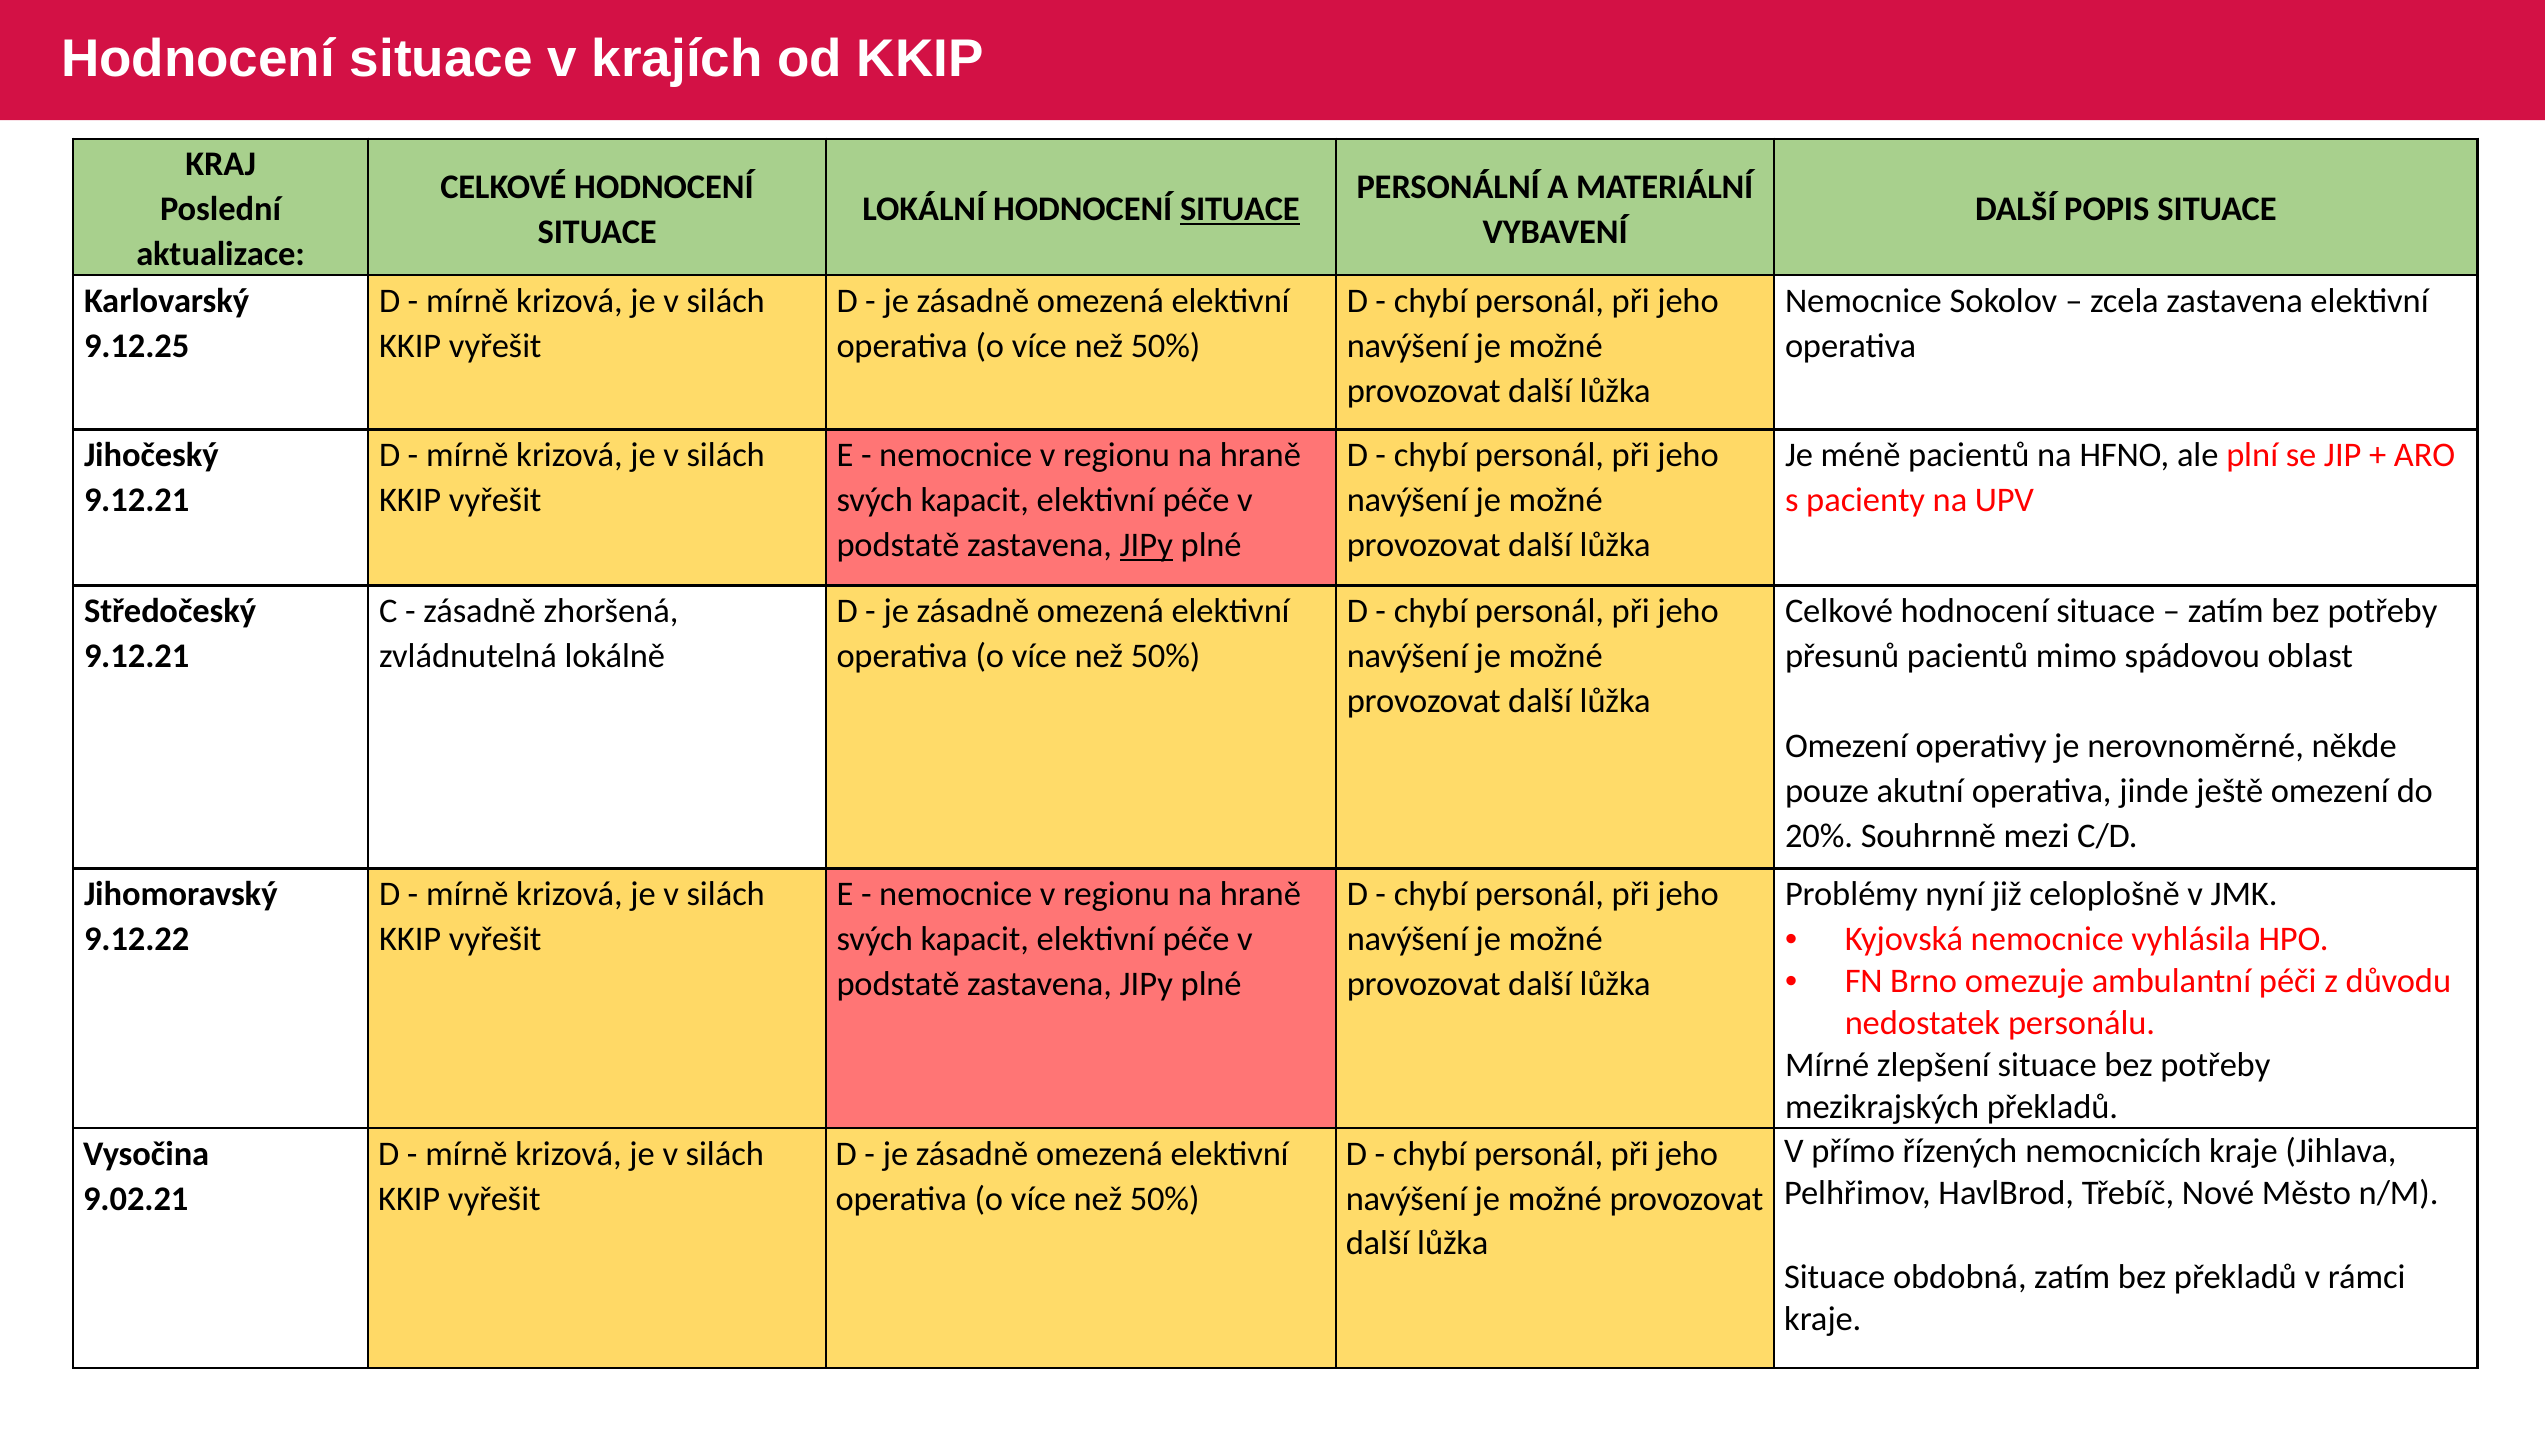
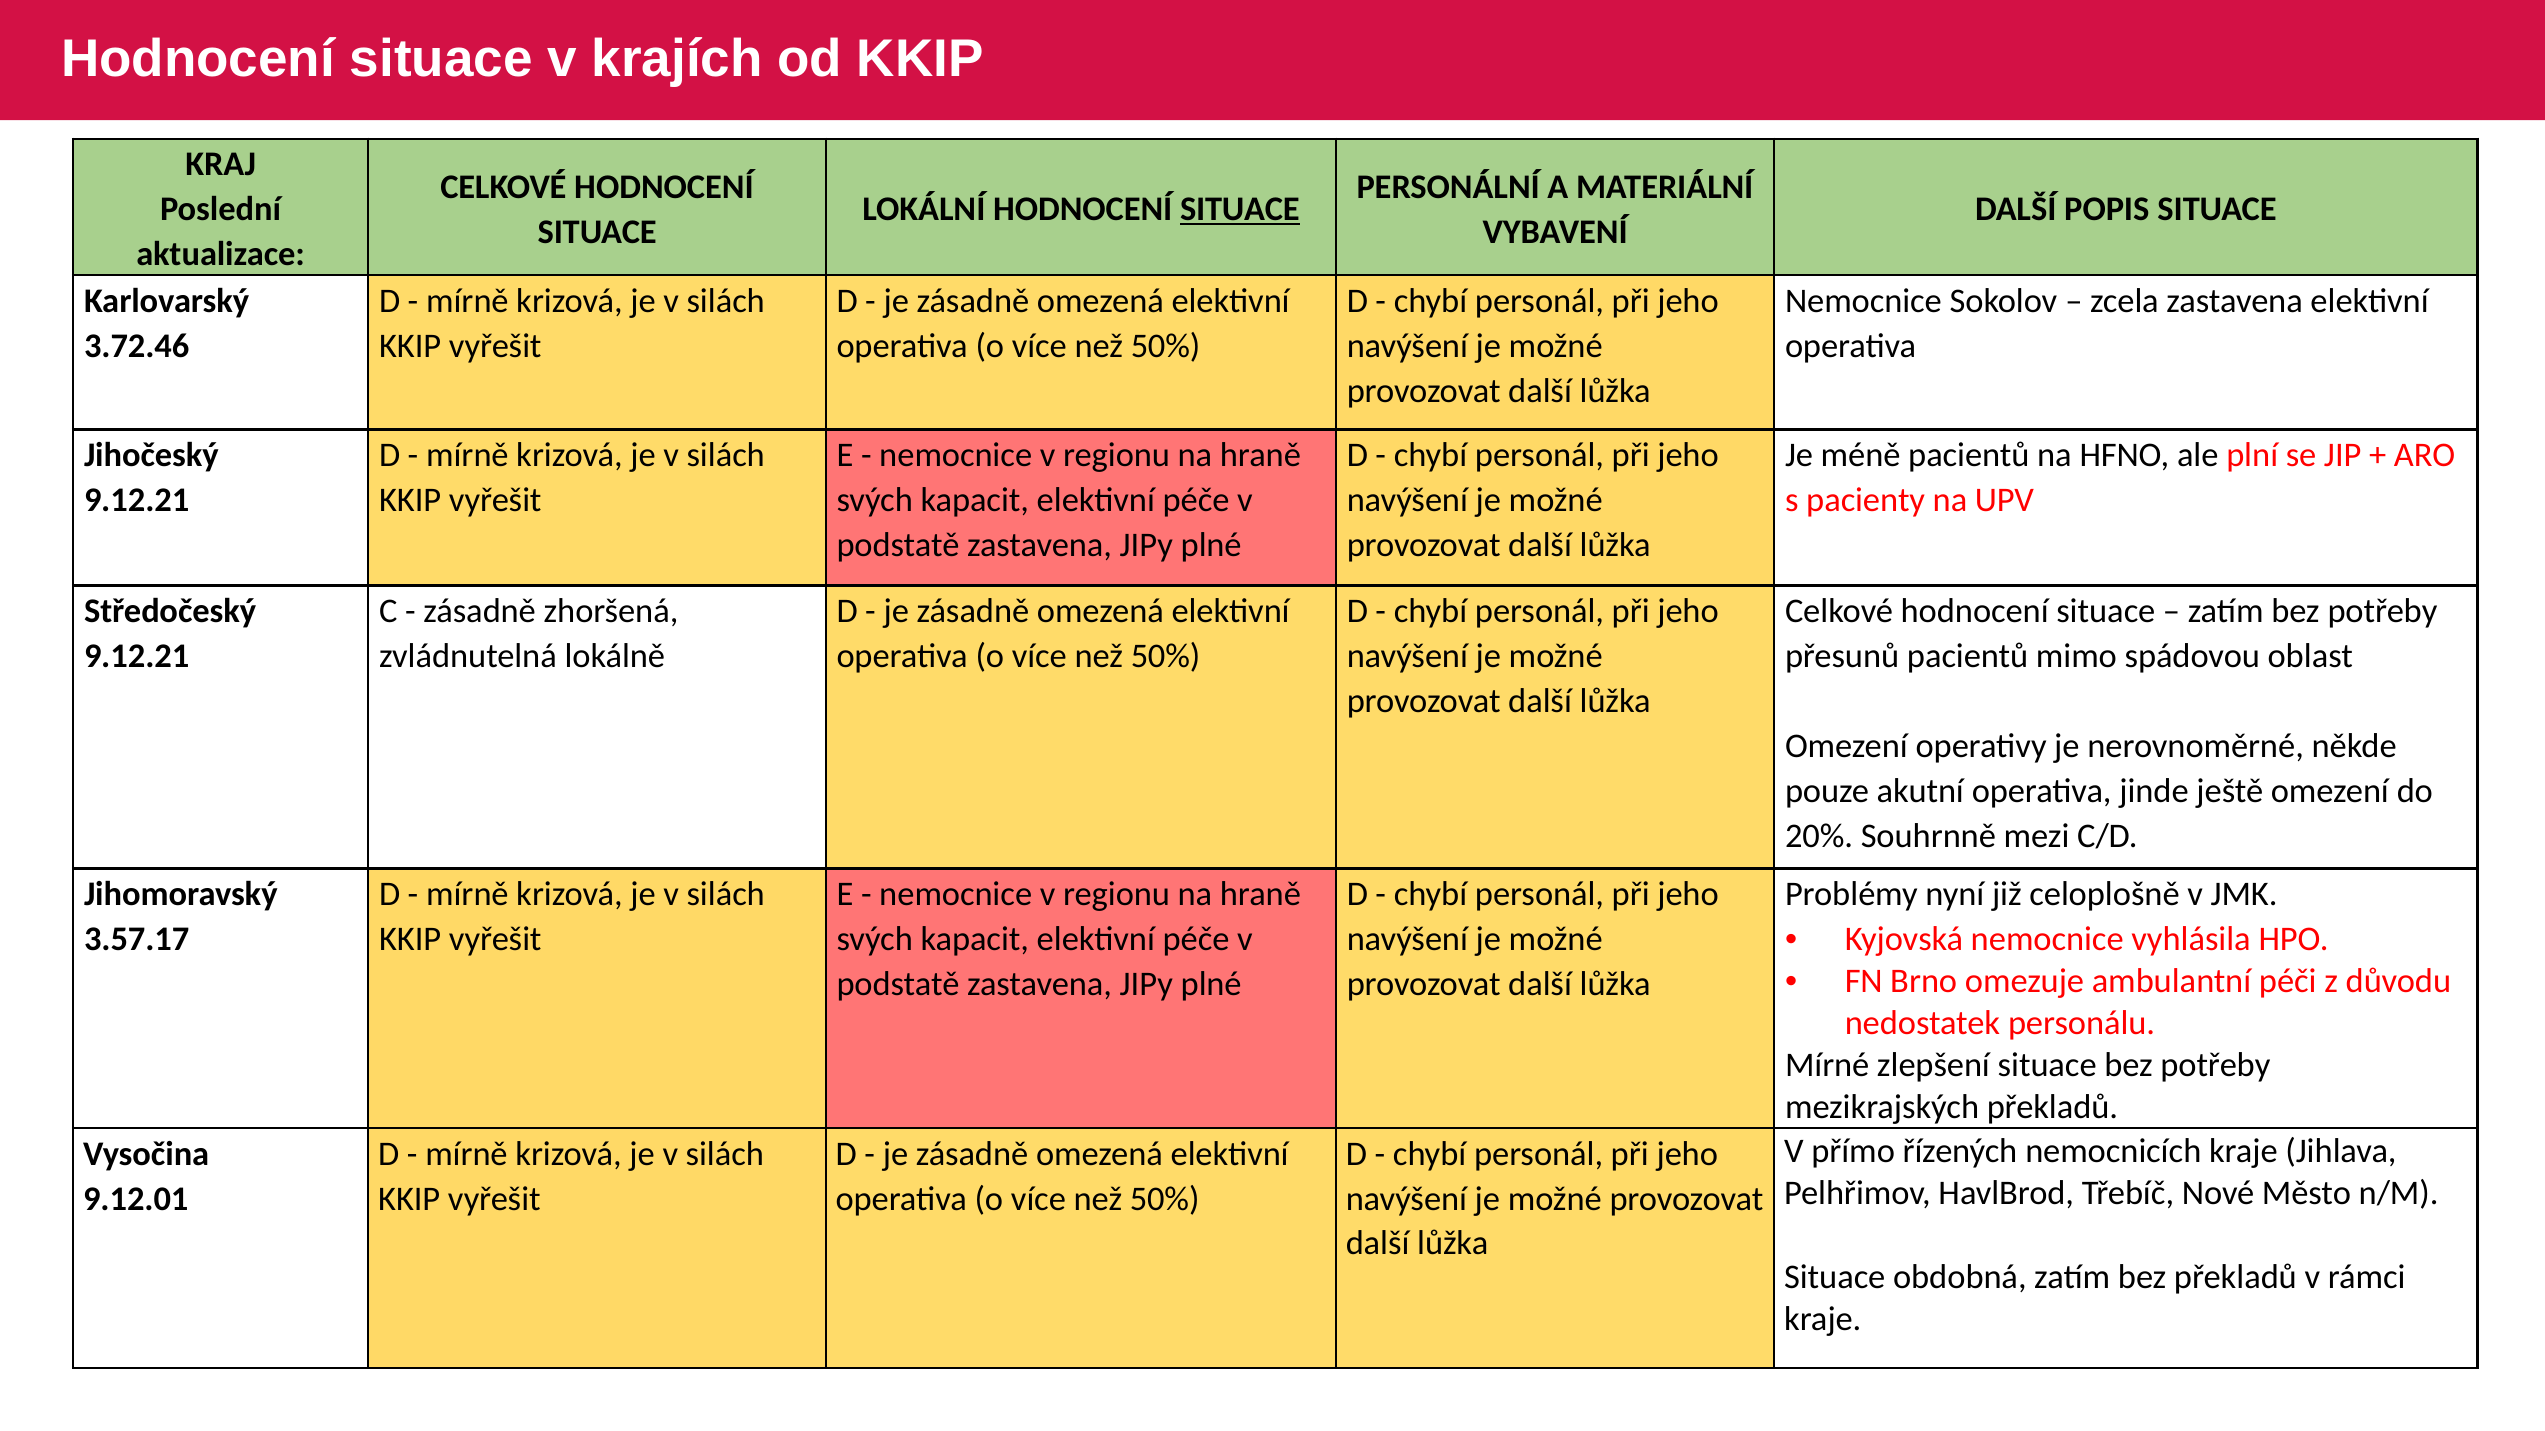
9.12.25: 9.12.25 -> 3.72.46 (137, 346)
JIPy underline: present -> none (1146, 546)
9.12.22: 9.12.22 -> 3.57.17 (137, 940)
9.02.21: 9.02.21 -> 9.12.01 (136, 1199)
